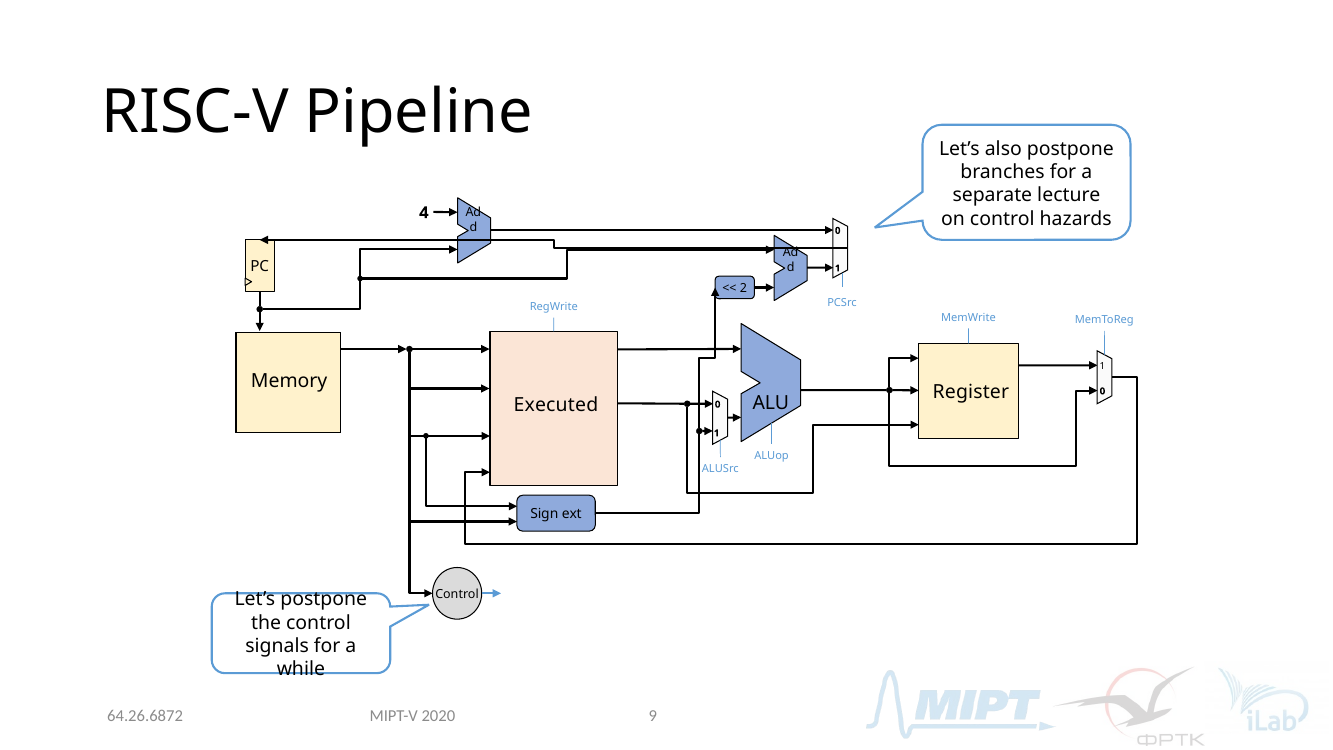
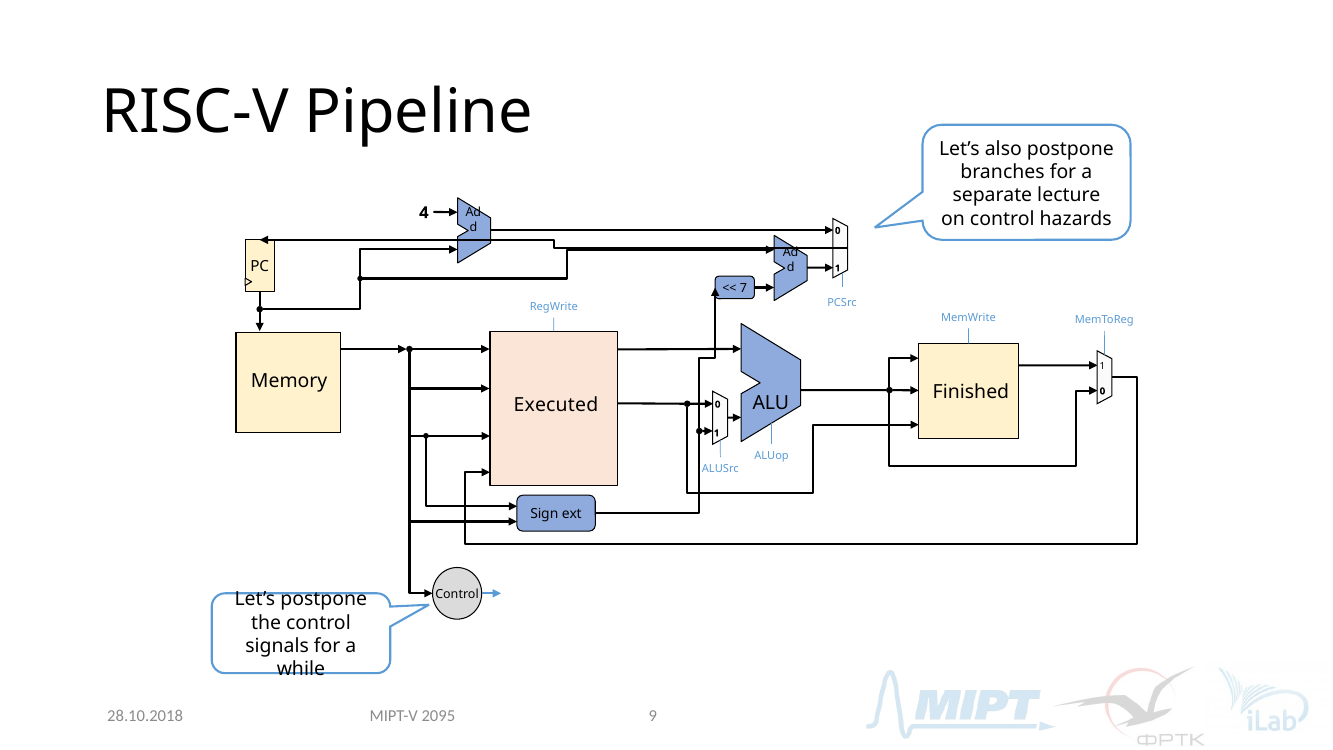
2: 2 -> 7 (743, 288)
Register: Register -> Finished (971, 392)
64.26.6872: 64.26.6872 -> 28.10.2018 (145, 716)
2020: 2020 -> 2095 (438, 716)
